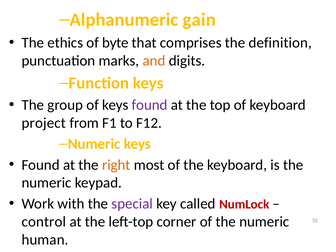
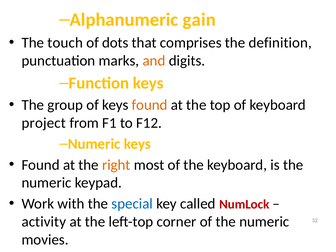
ethics: ethics -> touch (65, 43)
byte: byte -> dots (115, 43)
found colour: purple -> orange (150, 105)
special colour: purple -> blue (132, 204)
control: control -> activity (44, 222)
human: human -> movies (45, 240)
